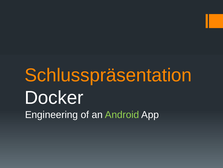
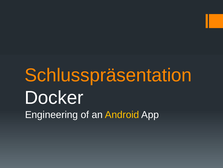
Android colour: light green -> yellow (122, 114)
